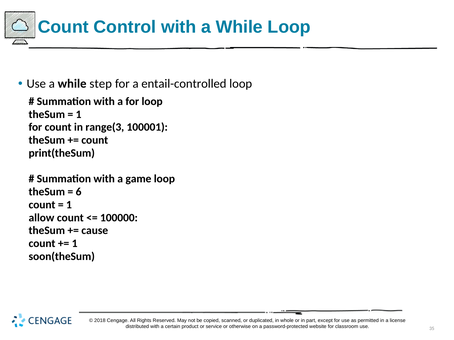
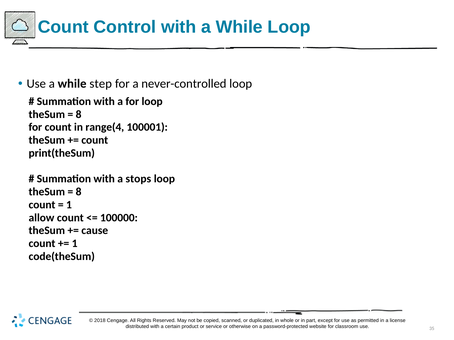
entail-controlled: entail-controlled -> never-controlled (184, 84)
1: 1 -> 8 (79, 114)
range(3: range(3 -> range(4 (105, 127)
game: game -> stops (138, 179)
6: 6 -> 8 (79, 192)
soon(theSum: soon(theSum -> code(theSum (62, 257)
